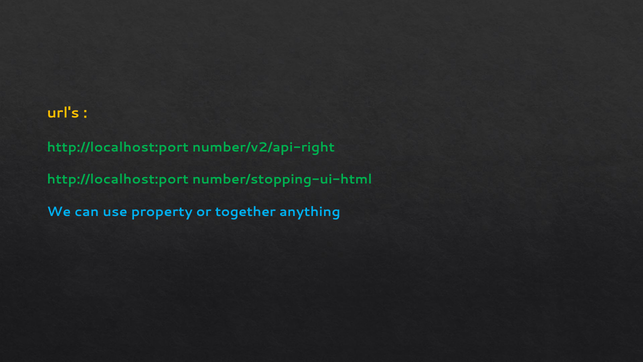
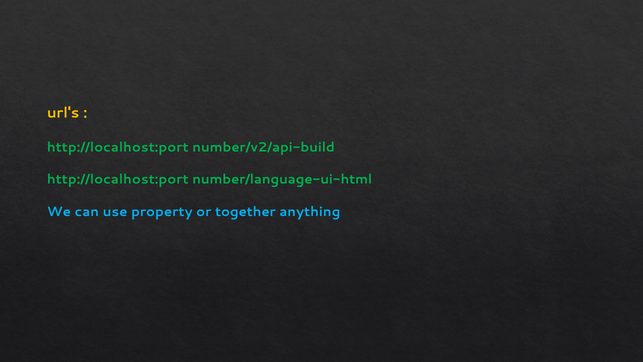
number/v2/api-right: number/v2/api-right -> number/v2/api-build (264, 147)
number/stopping-ui-html: number/stopping-ui-html -> number/language-ui-html (282, 179)
